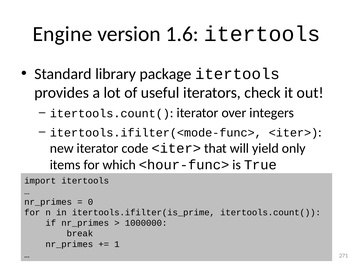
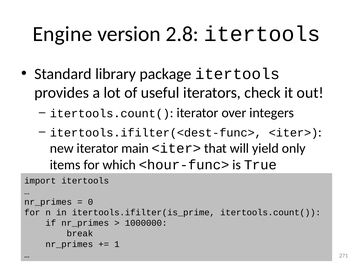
1.6: 1.6 -> 2.8 (182, 34)
itertools.ifilter(<mode-func>: itertools.ifilter(<mode-func> -> itertools.ifilter(<dest-func> (156, 133)
code: code -> main (135, 149)
